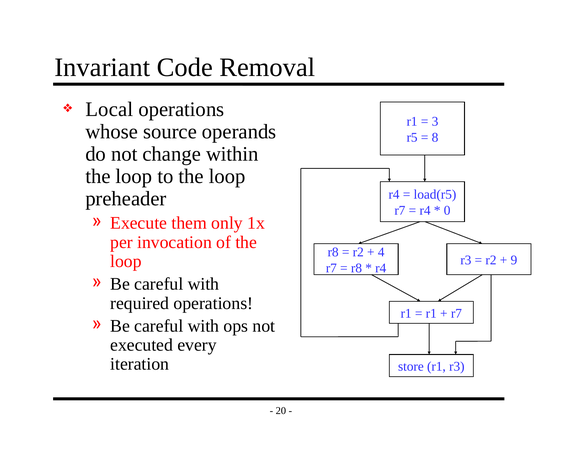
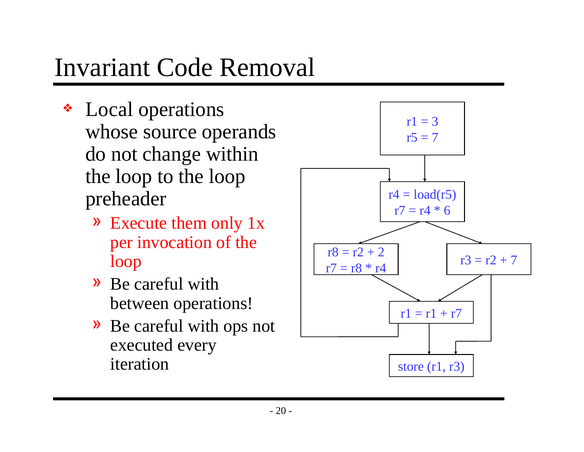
8: 8 -> 7 (435, 137)
0: 0 -> 6 (447, 210)
4: 4 -> 2 (381, 252)
9: 9 -> 7 (514, 260)
required: required -> between (140, 303)
